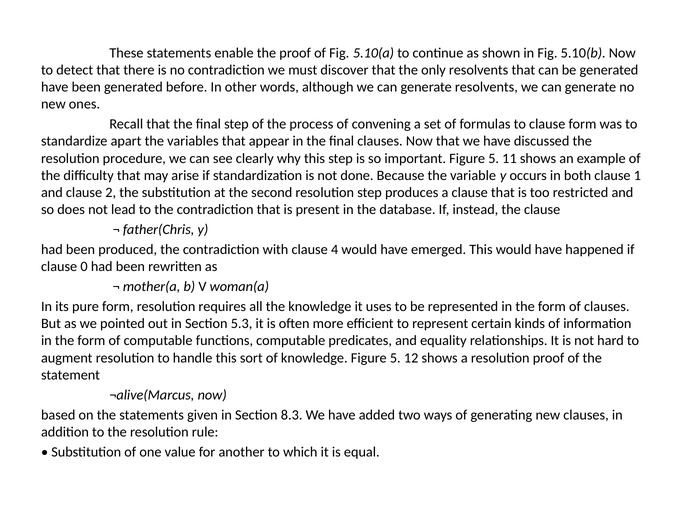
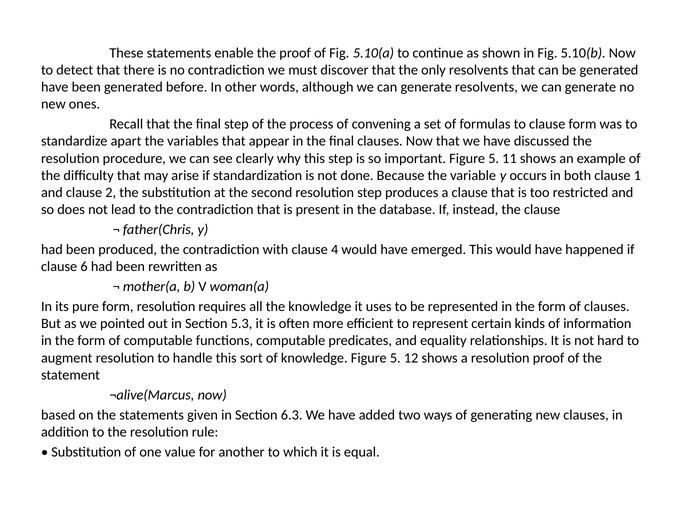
0: 0 -> 6 (84, 267)
8.3: 8.3 -> 6.3 (292, 415)
